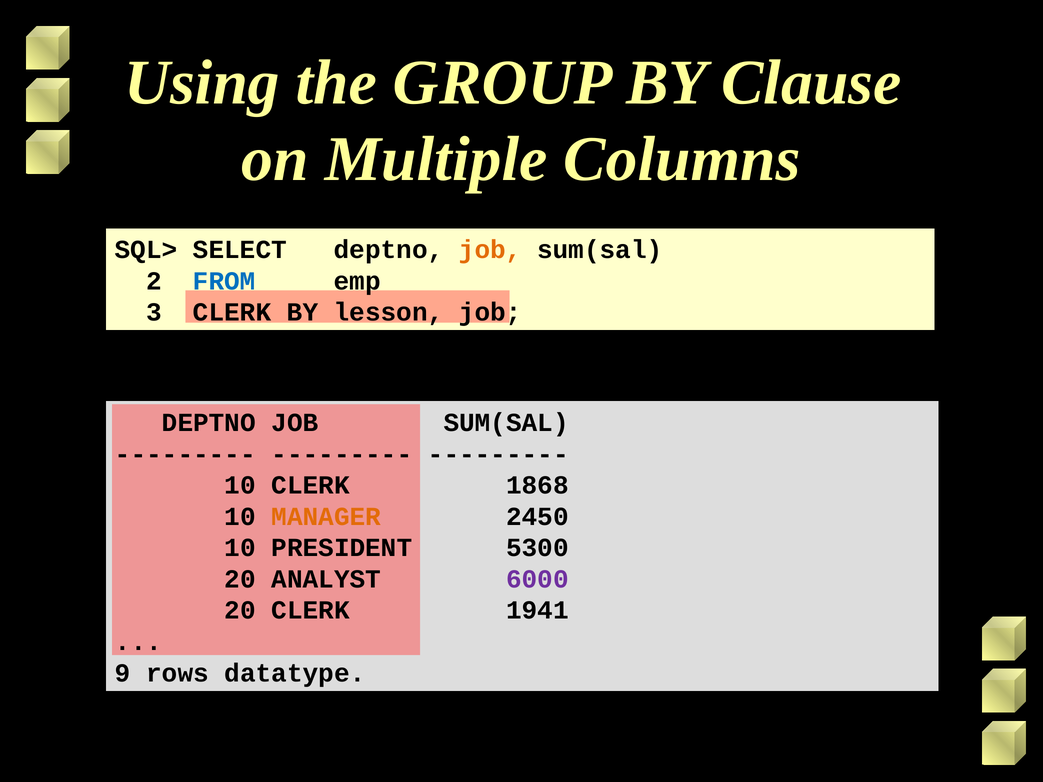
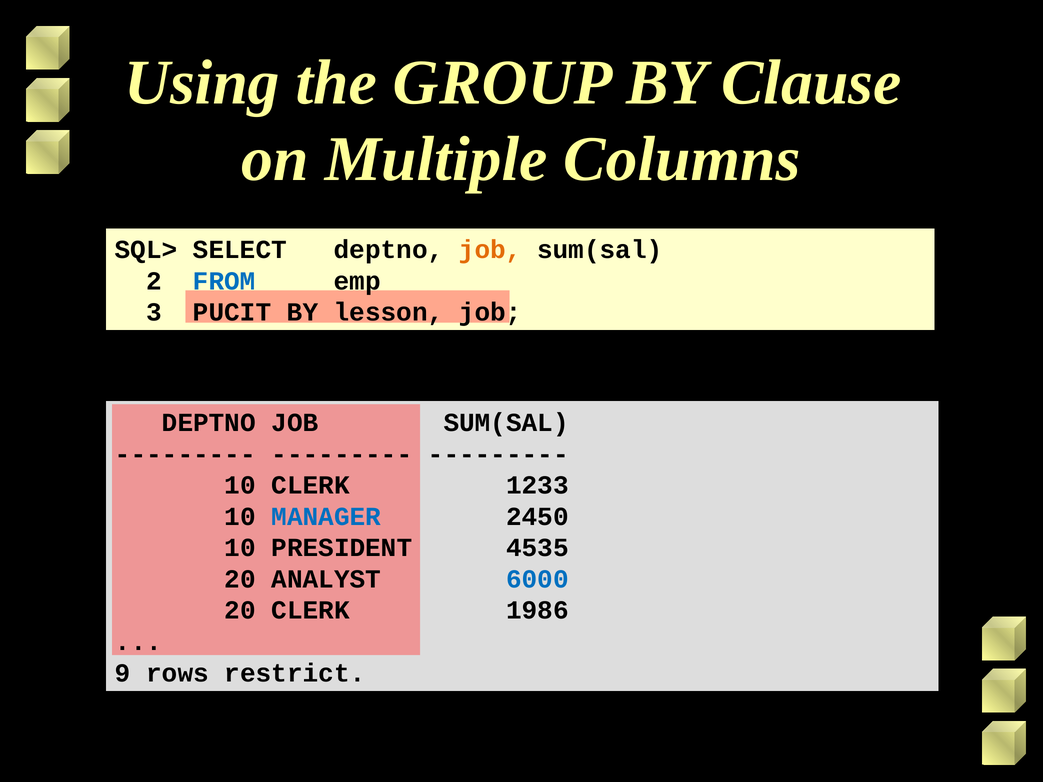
3 CLERK: CLERK -> PUCIT (232, 312)
1868: 1868 -> 1233 (537, 485)
MANAGER colour: orange -> blue (326, 517)
5300: 5300 -> 4535 (537, 548)
6000 colour: purple -> blue (537, 579)
1941: 1941 -> 1986 (537, 611)
datatype: datatype -> restrict (295, 673)
